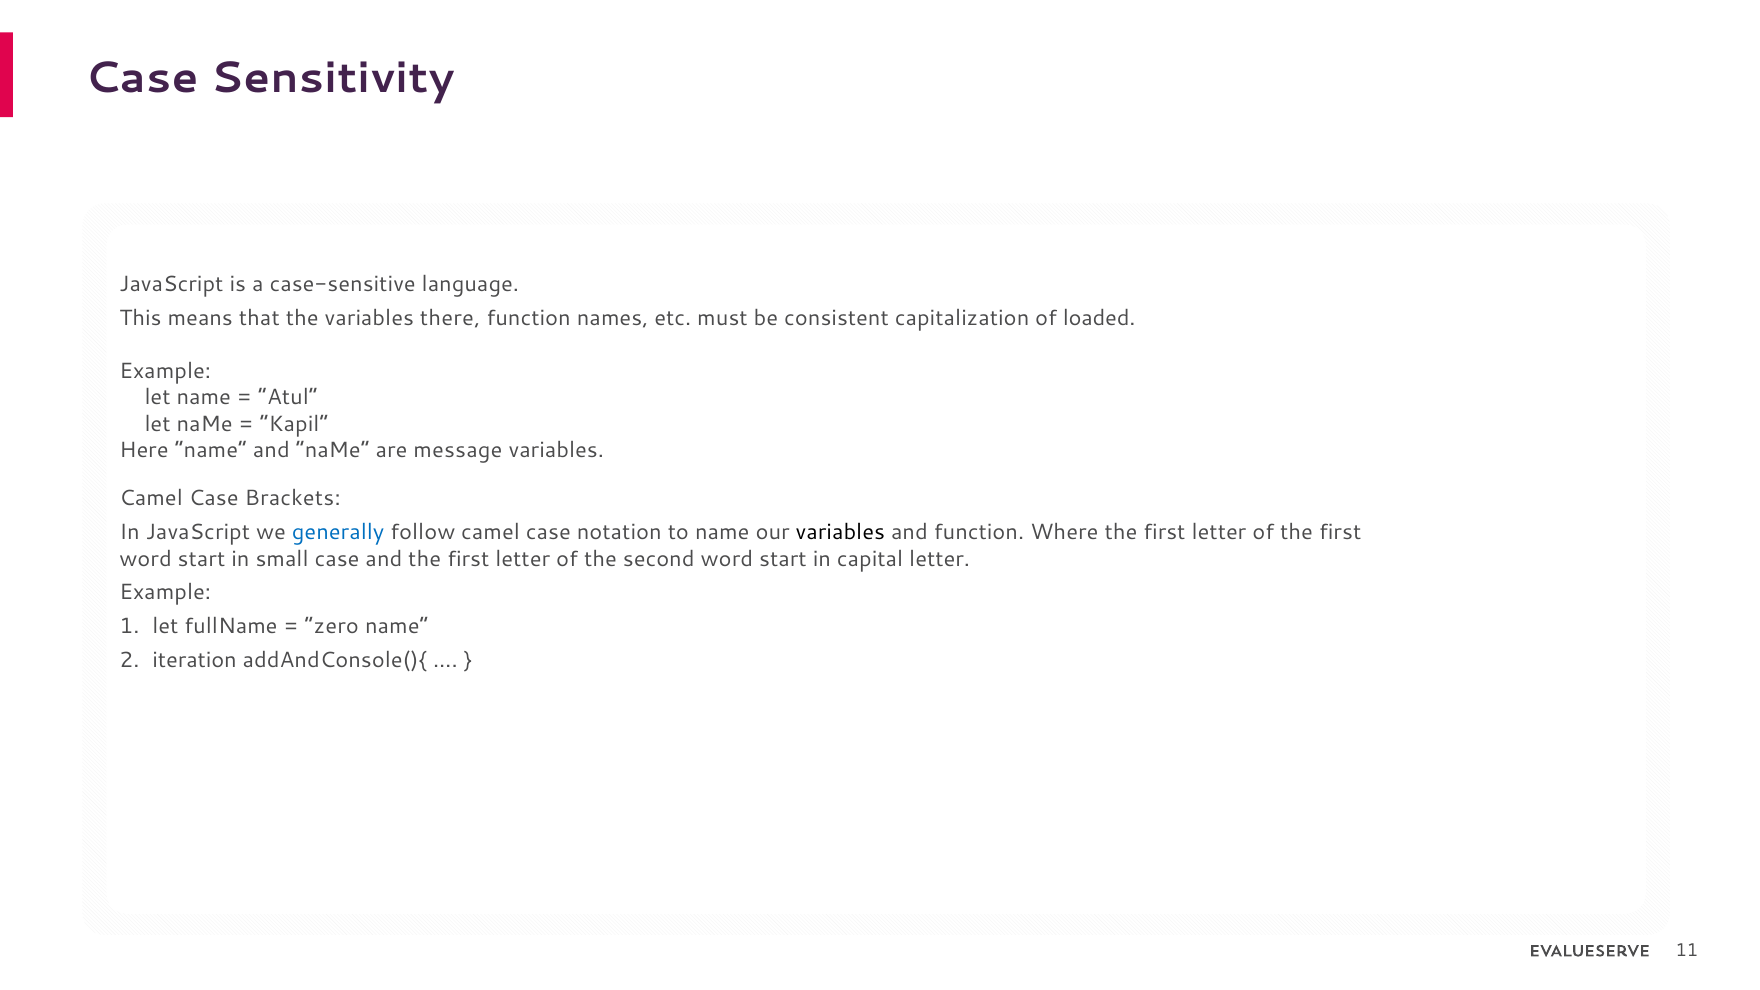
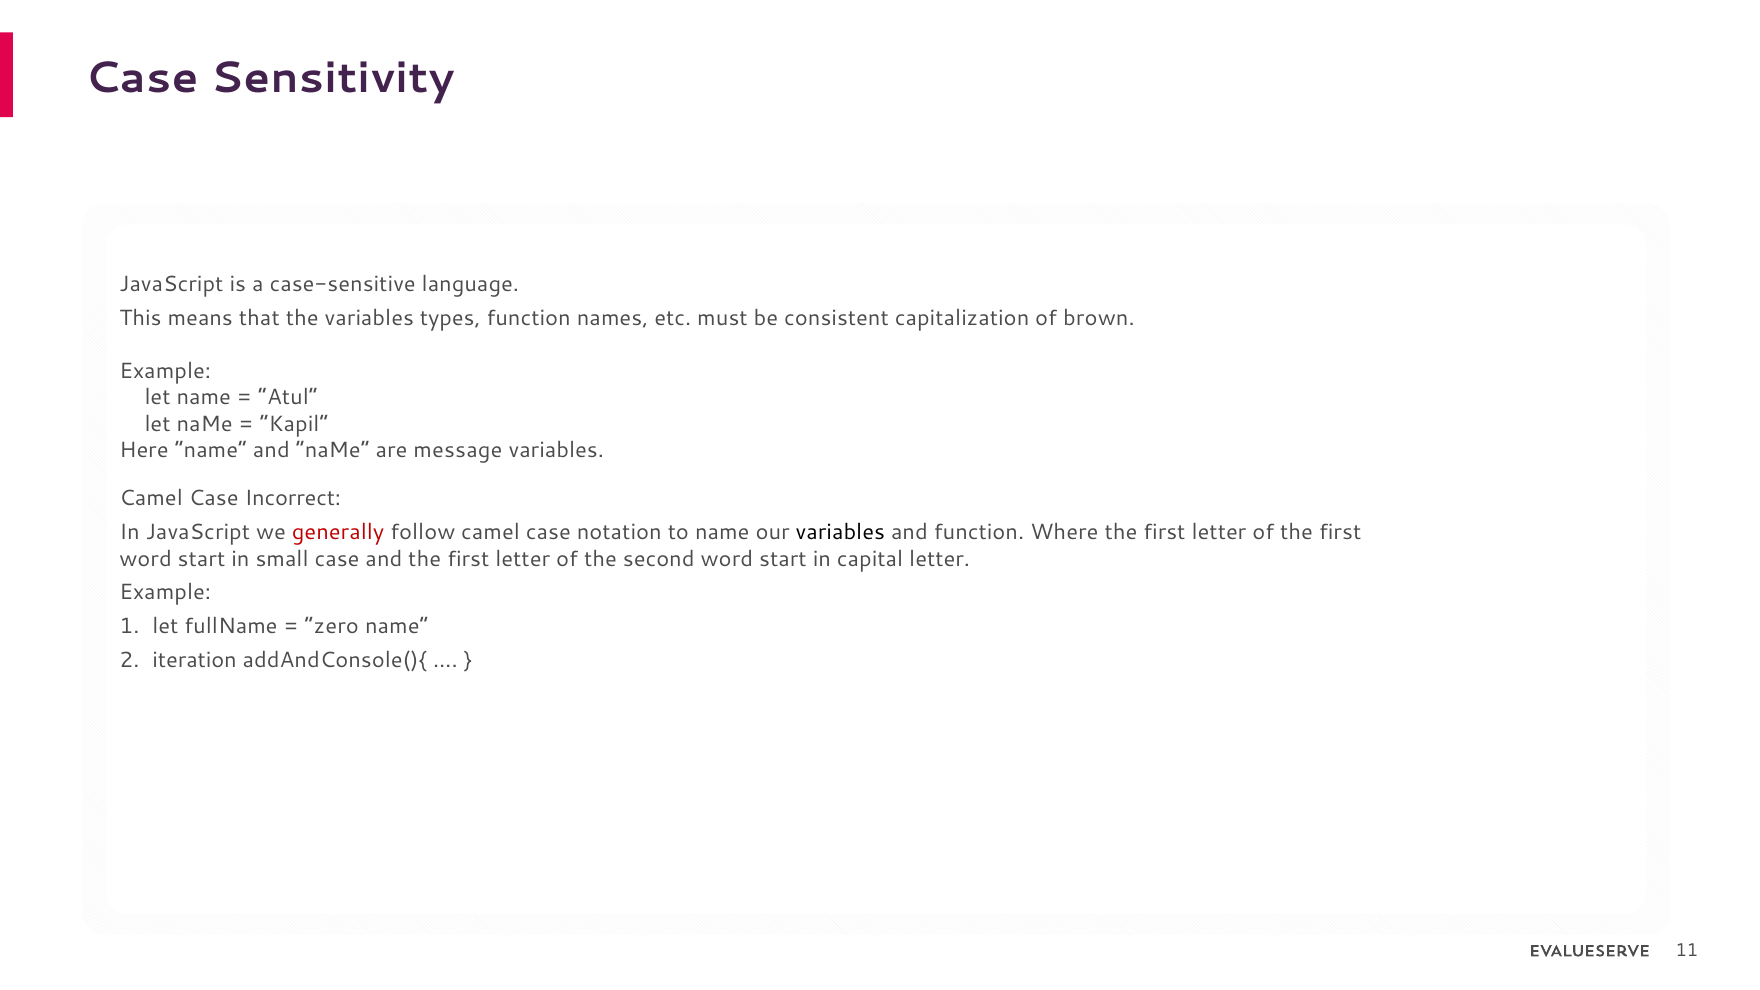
there: there -> types (450, 318)
loaded: loaded -> brown (1099, 318)
Brackets: Brackets -> Incorrect (293, 499)
generally colour: blue -> red (338, 532)
